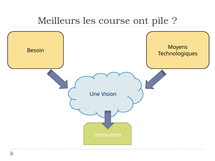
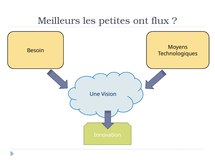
course: course -> petites (114, 21)
pile: pile -> flux (160, 21)
